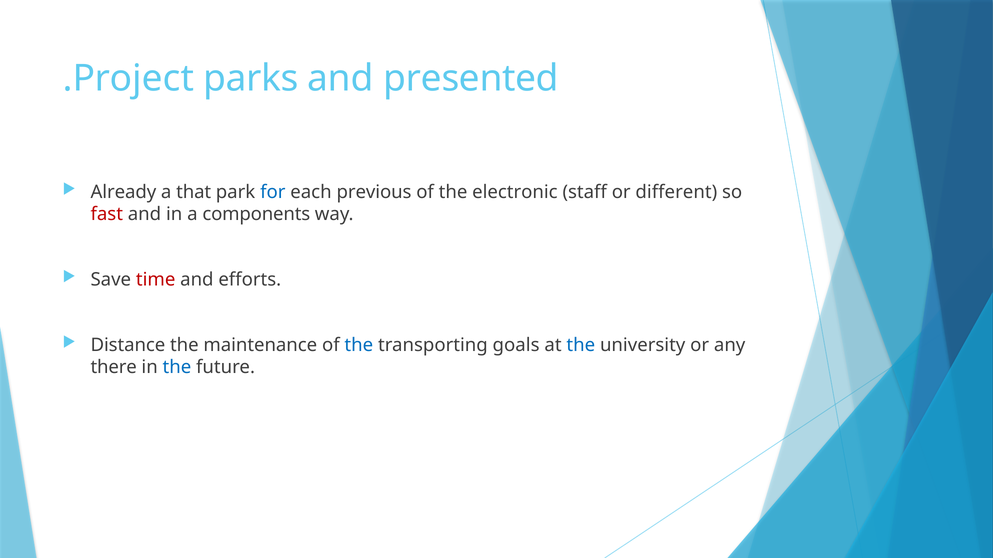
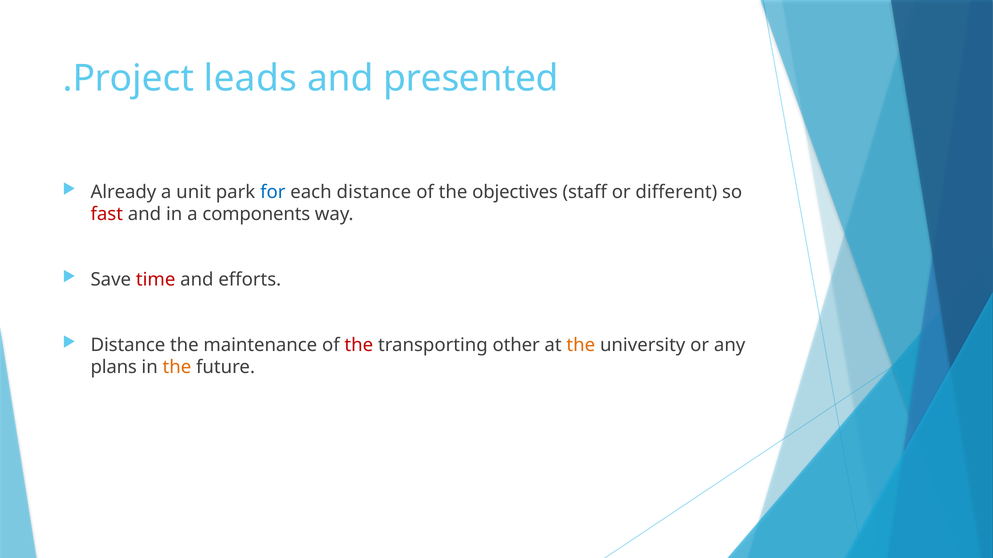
parks: parks -> leads (250, 78)
that: that -> unit (194, 192)
each previous: previous -> distance (374, 192)
electronic: electronic -> objectives (515, 192)
the colour: blue -> red (359, 345)
goals: goals -> other (516, 345)
the colour: blue -> orange (581, 345)
there: there -> plans (114, 368)
the colour: blue -> orange (177, 368)
